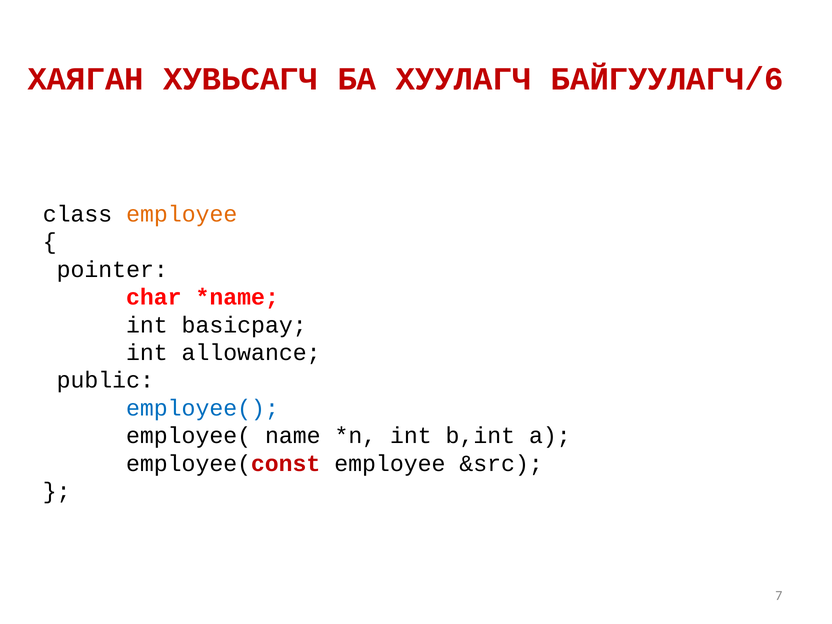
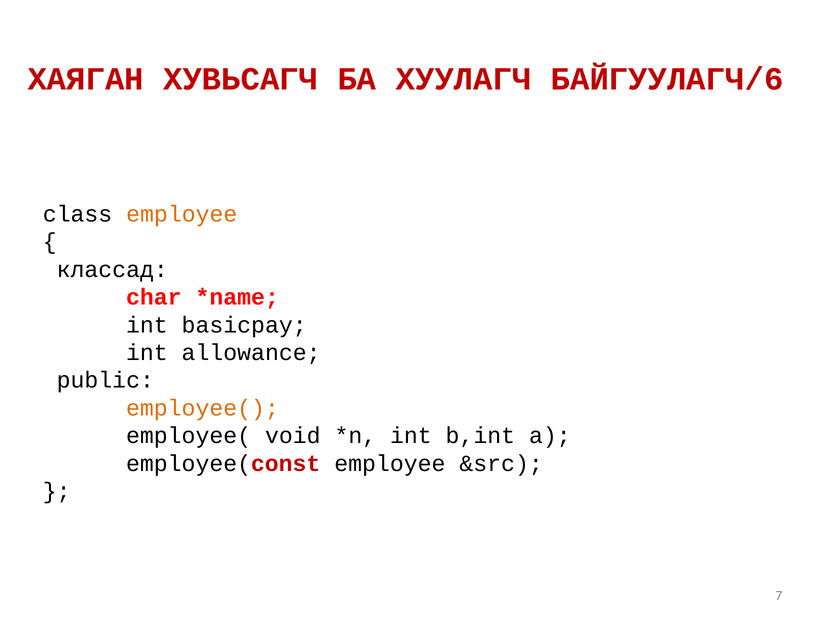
pointer: pointer -> классад (112, 269)
employee( colour: blue -> orange (202, 408)
name: name -> void (293, 436)
